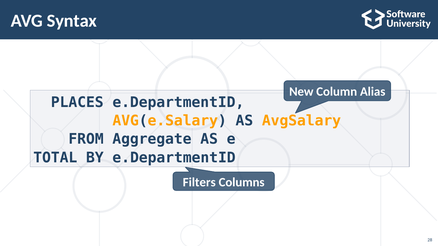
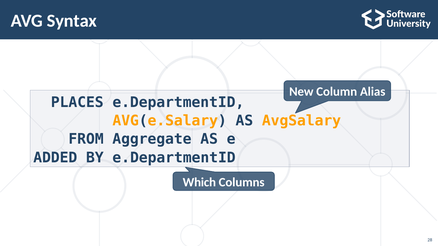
TOTAL: TOTAL -> ADDED (55, 158)
Filters: Filters -> Which (199, 182)
